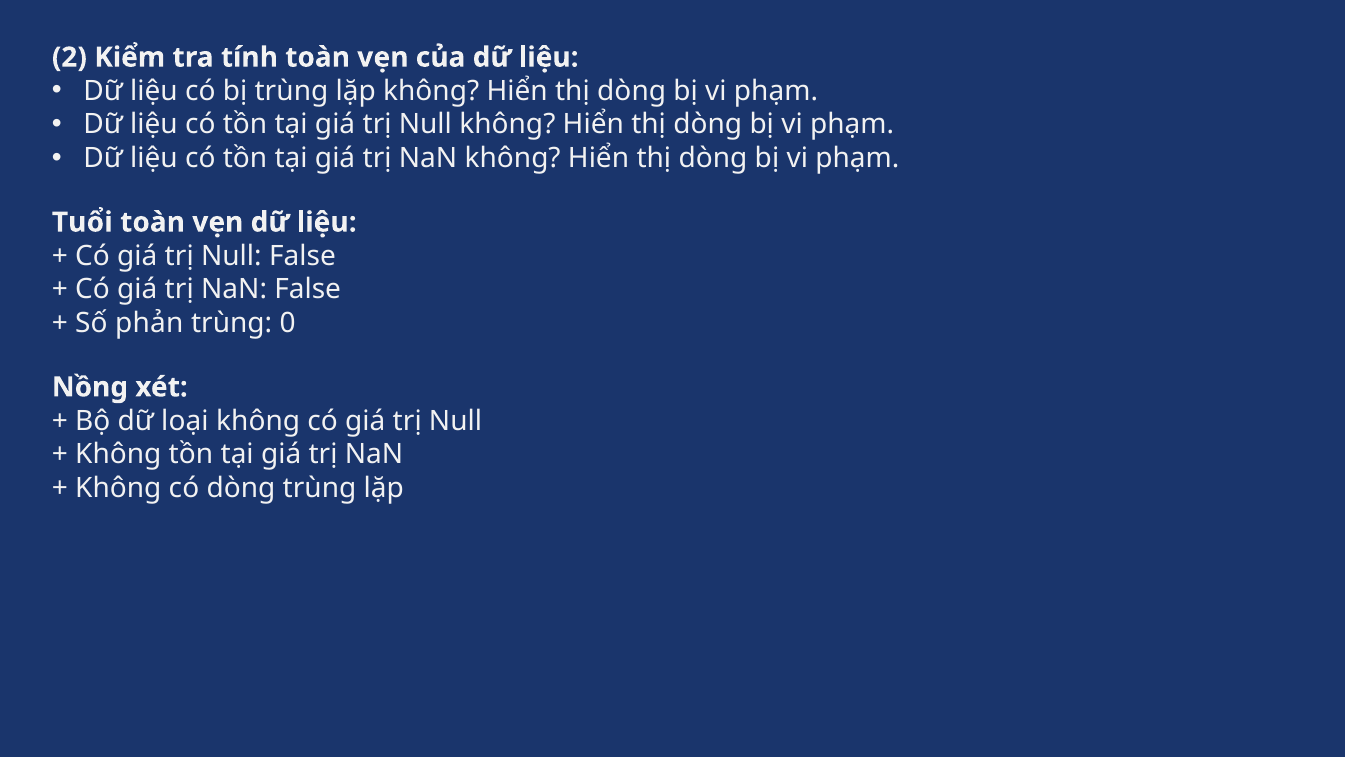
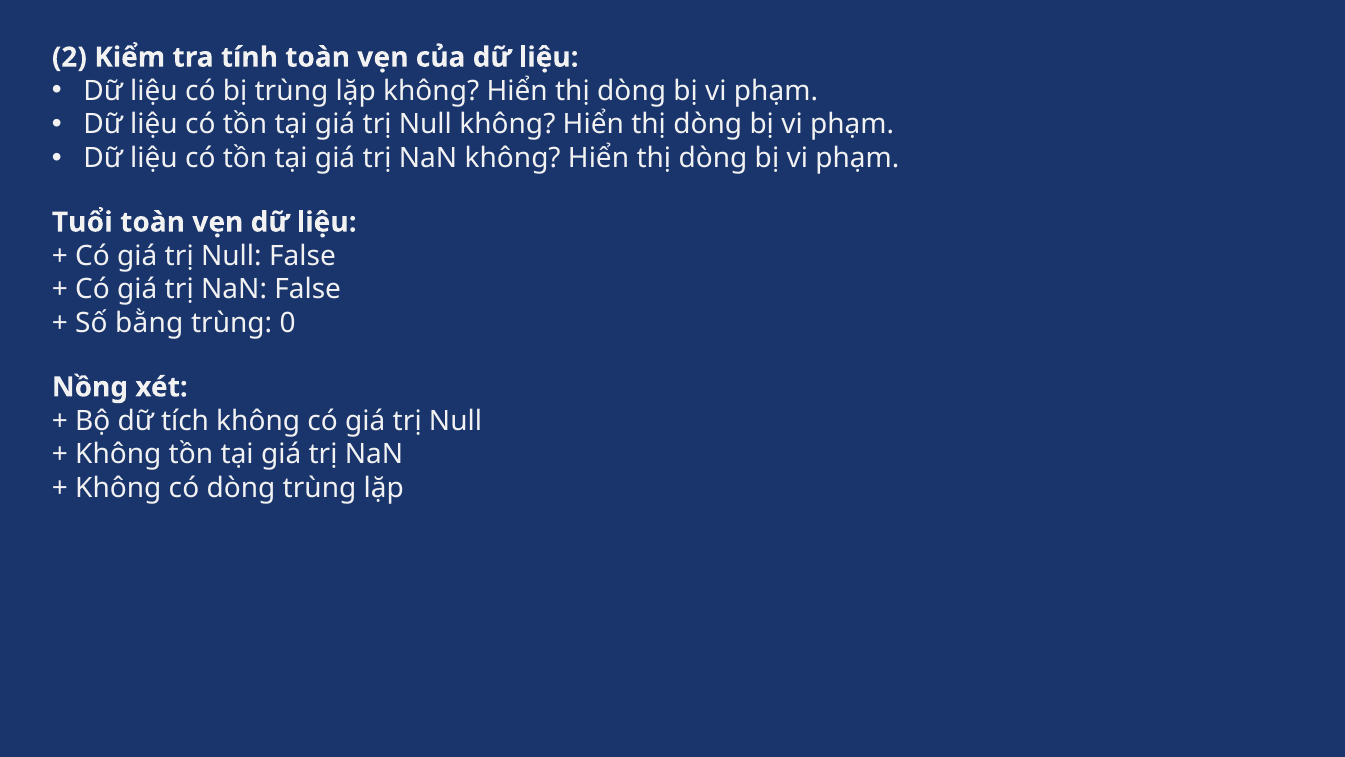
phản: phản -> bằng (149, 323)
loại: loại -> tích (185, 421)
